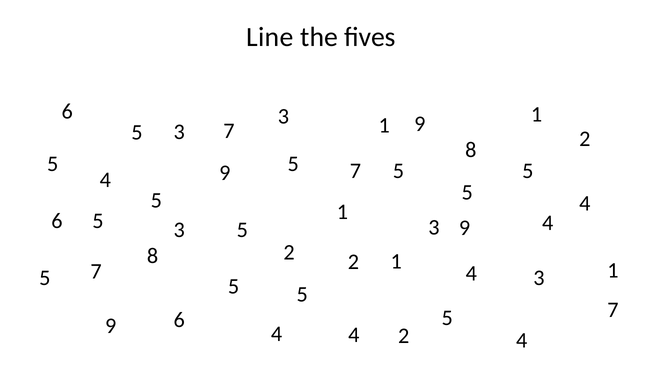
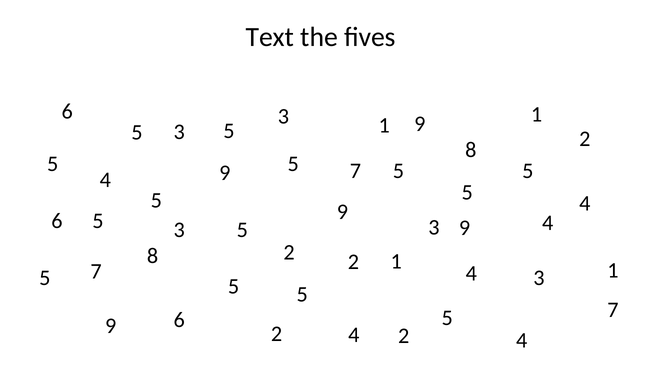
Line: Line -> Text (270, 37)
7: 7 -> 5 (229, 131)
1: 1 -> 9 (342, 211)
4: 4 -> 2 (277, 334)
